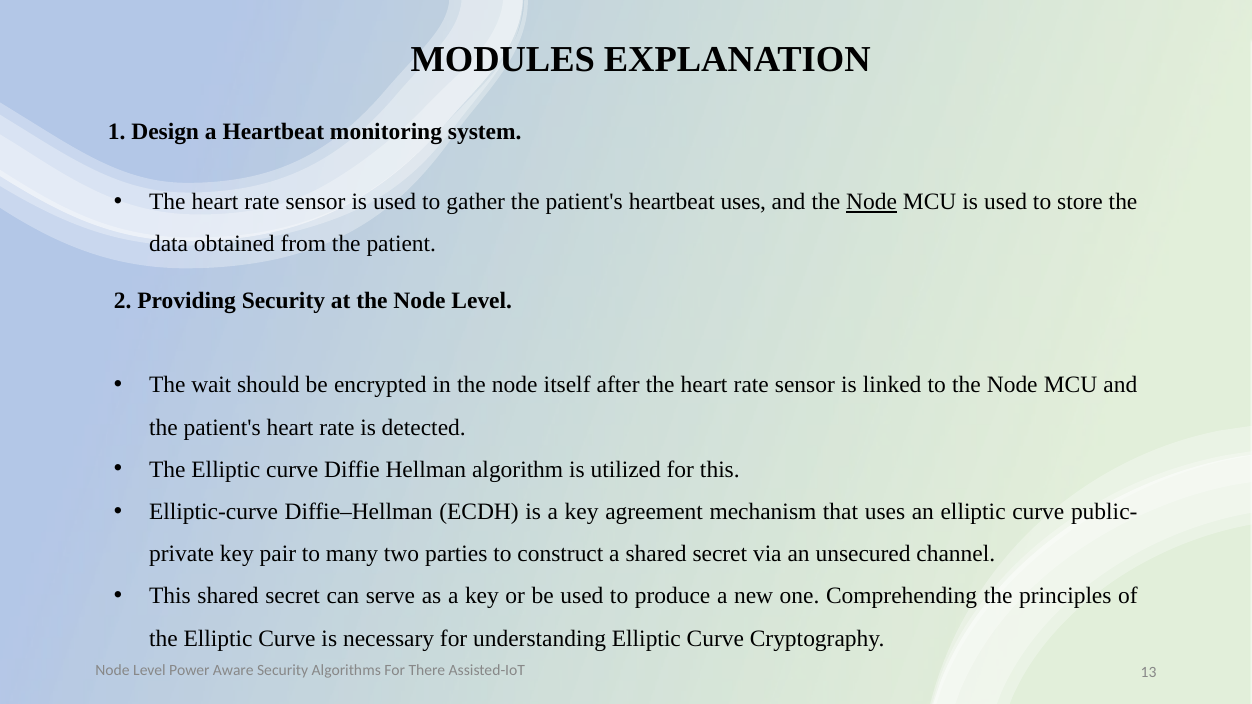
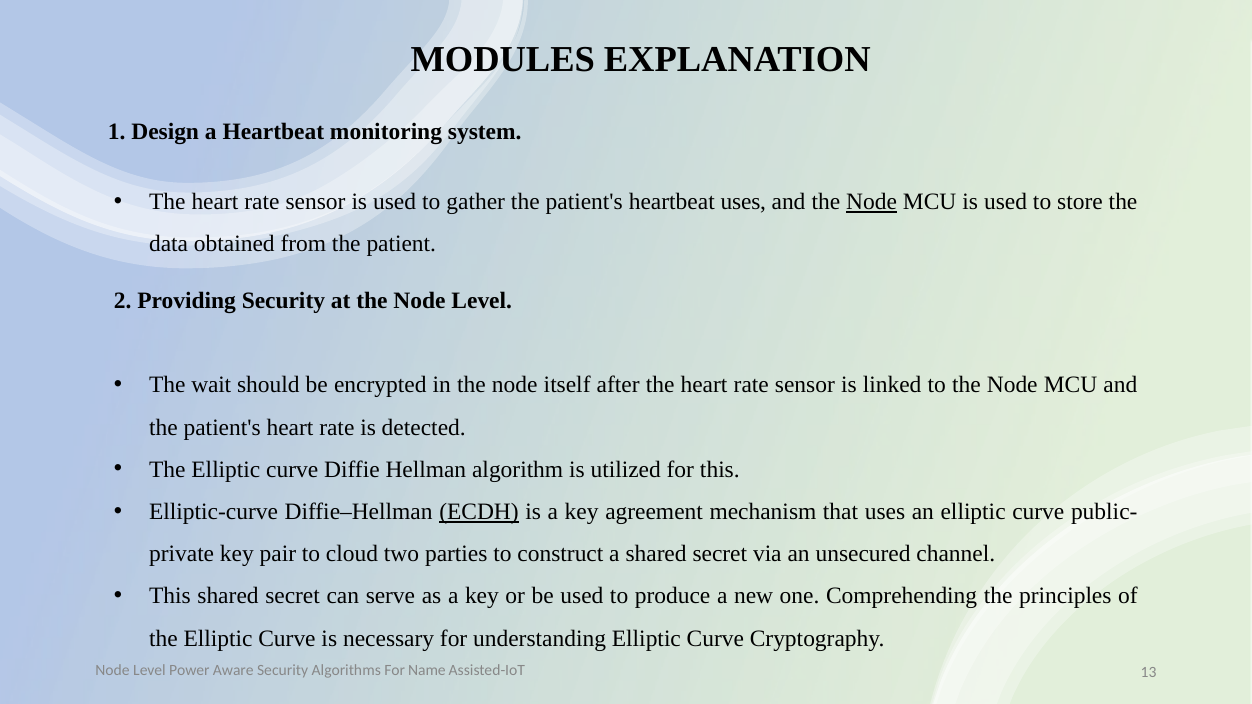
ECDH underline: none -> present (479, 512)
many: many -> cloud (352, 554)
There: There -> Name (427, 670)
